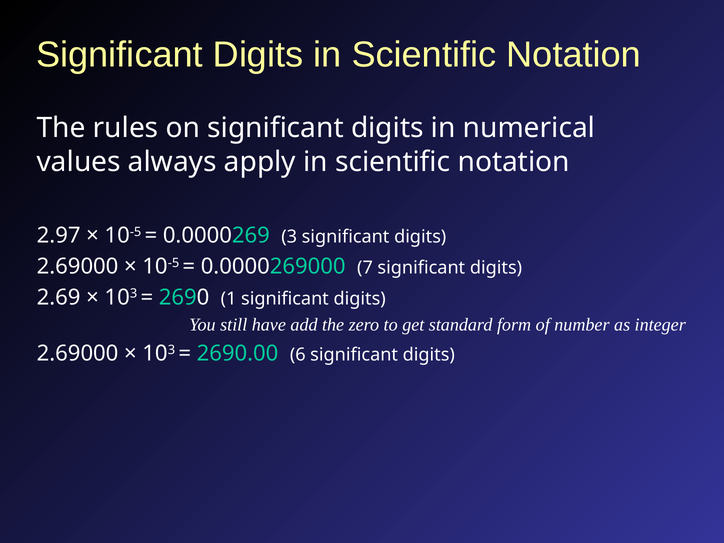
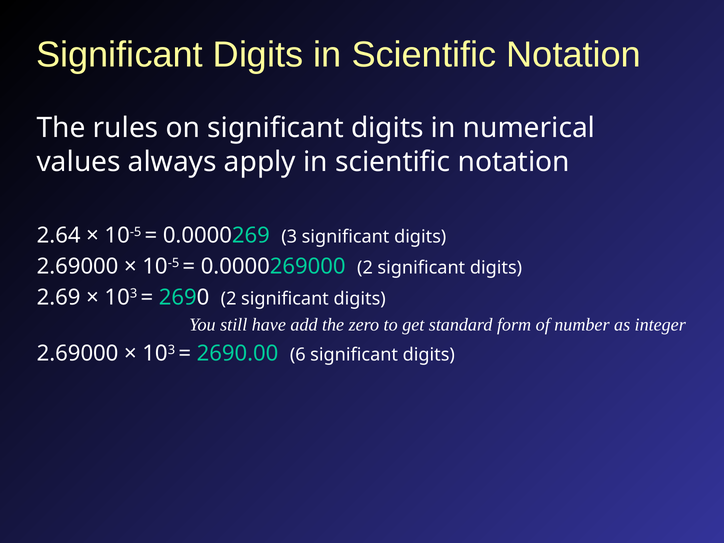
2.97: 2.97 -> 2.64 (59, 235)
0.0000269000 7: 7 -> 2 (365, 268)
2690 1: 1 -> 2 (229, 299)
